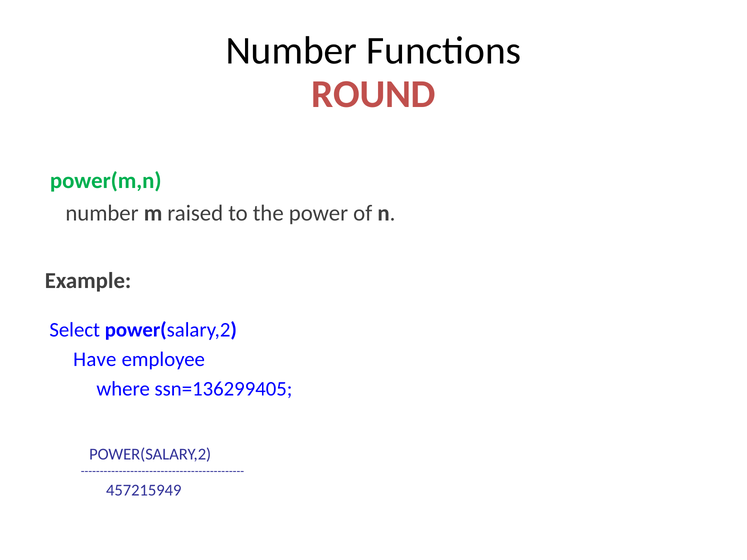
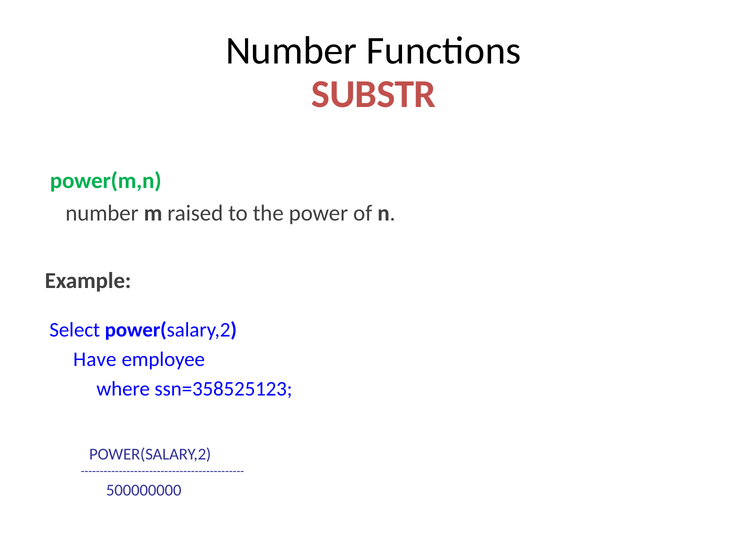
ROUND: ROUND -> SUBSTR (374, 94)
ssn=136299405: ssn=136299405 -> ssn=358525123 (223, 389)
457215949: 457215949 -> 500000000 (144, 490)
